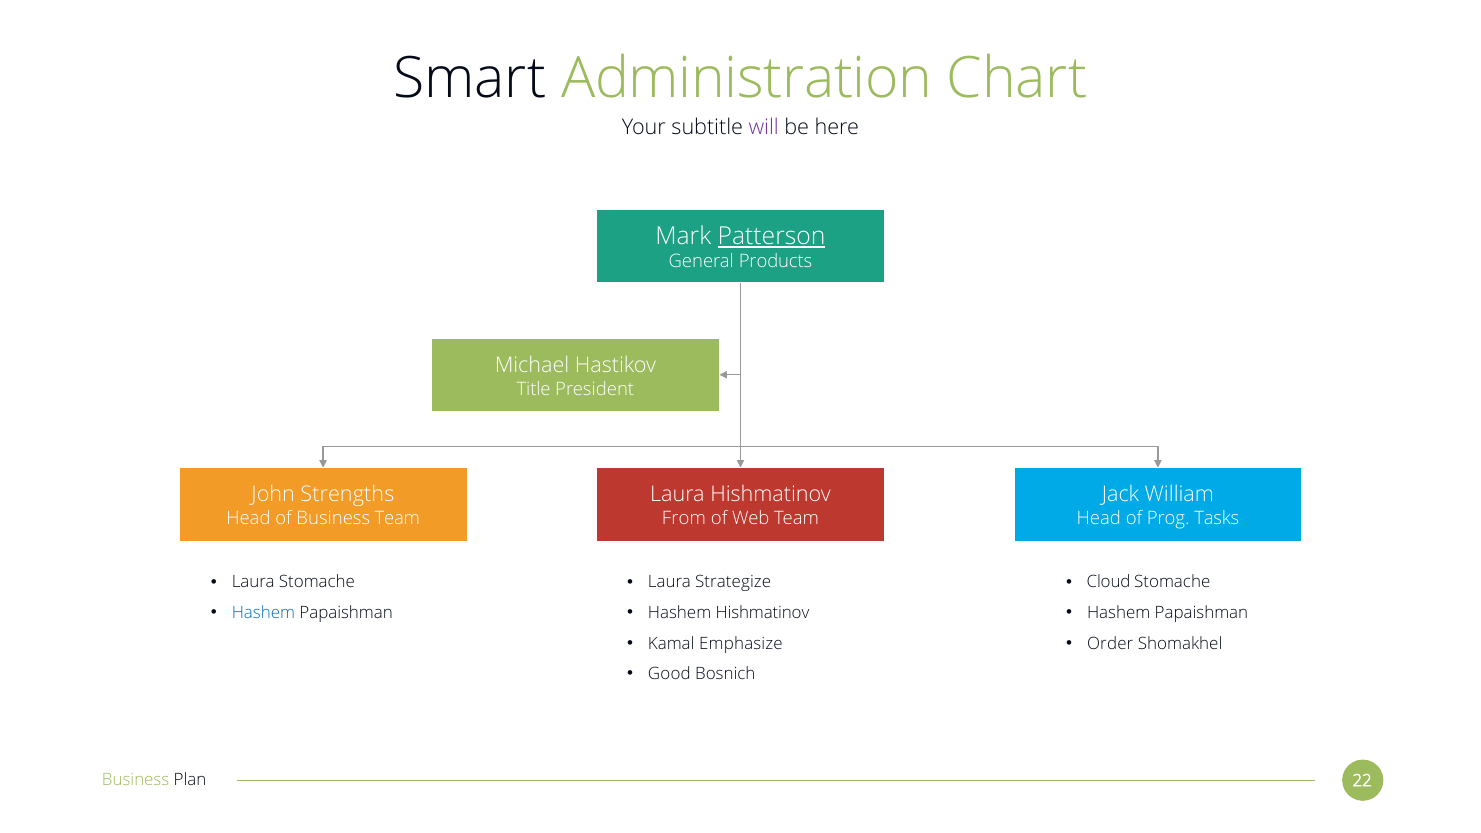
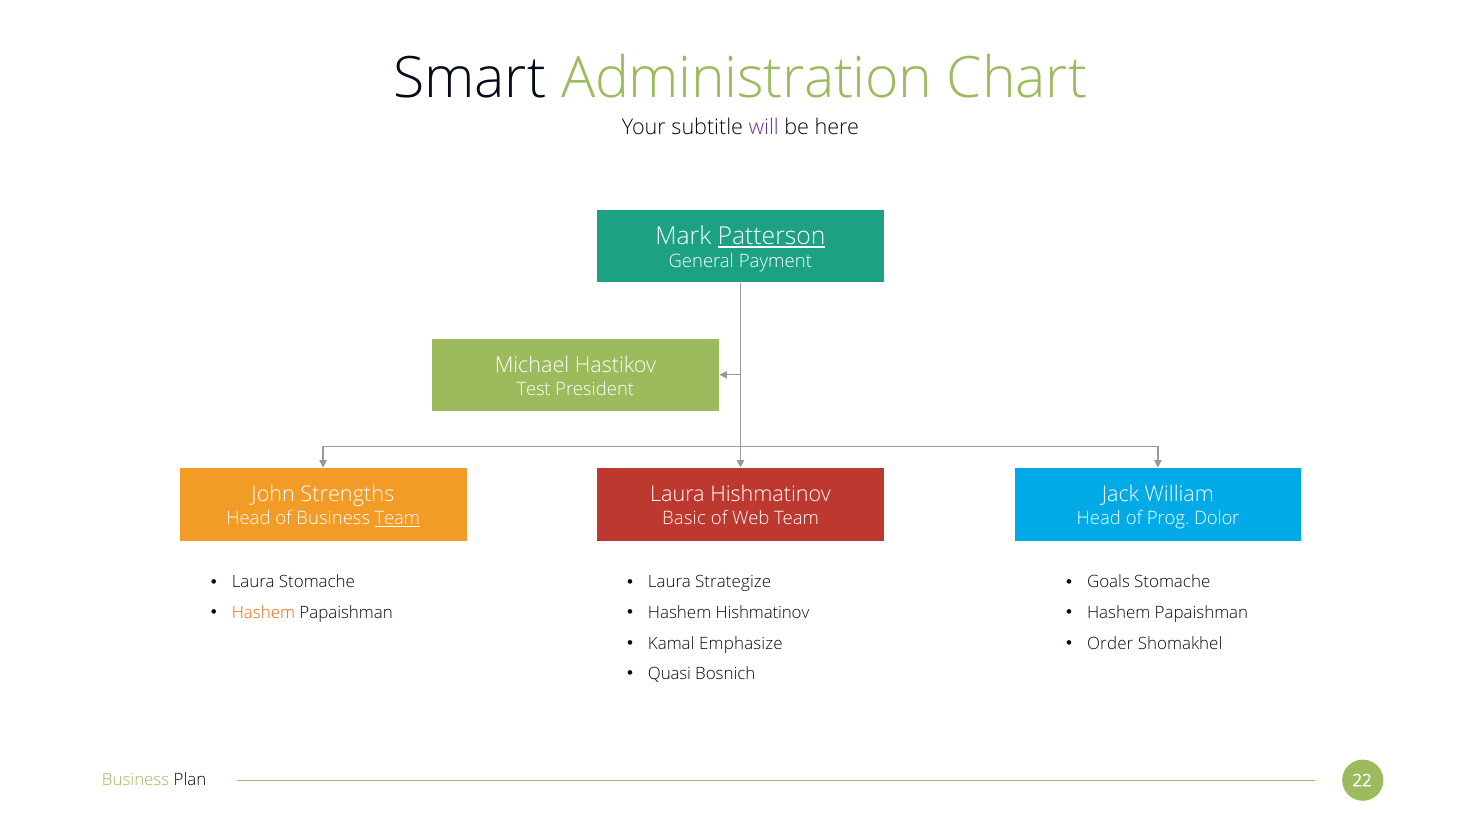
Products: Products -> Payment (775, 262)
Title: Title -> Test (534, 389)
Team underline: none -> present (397, 519)
From: From -> Basic (684, 519)
Tasks: Tasks -> Dolor (1217, 519)
Cloud: Cloud -> Goals (1108, 582)
Hashem colour: blue -> orange (263, 613)
Good: Good -> Quasi (670, 674)
